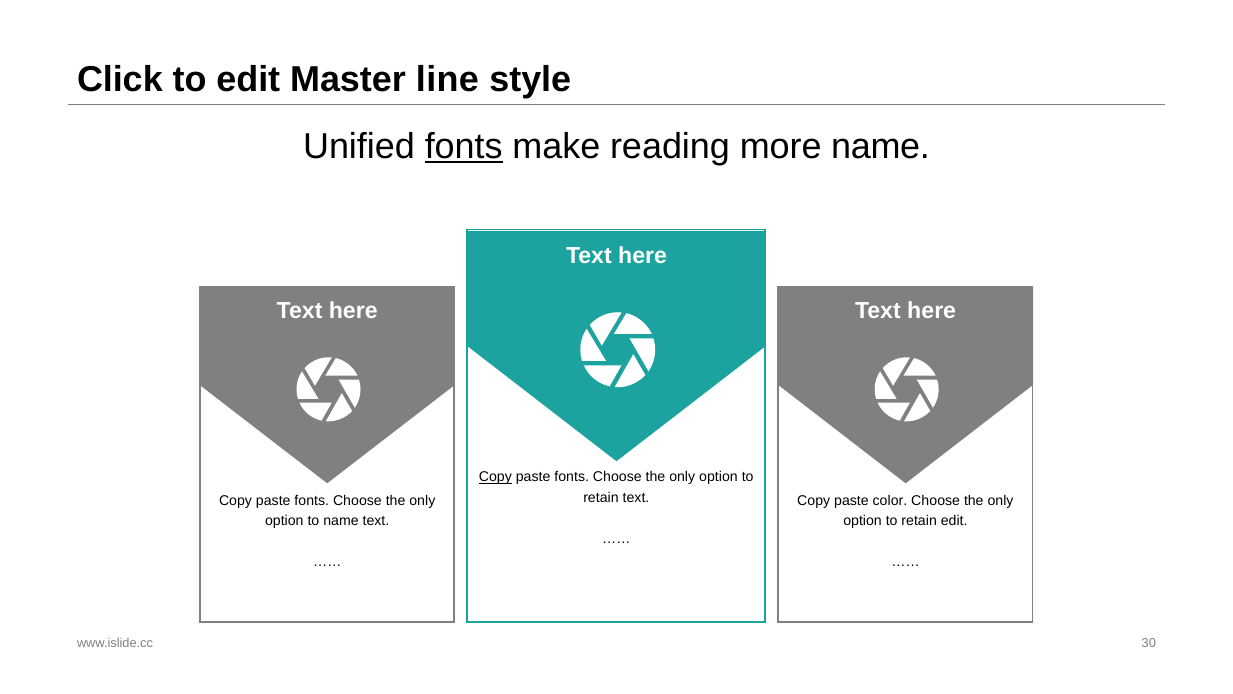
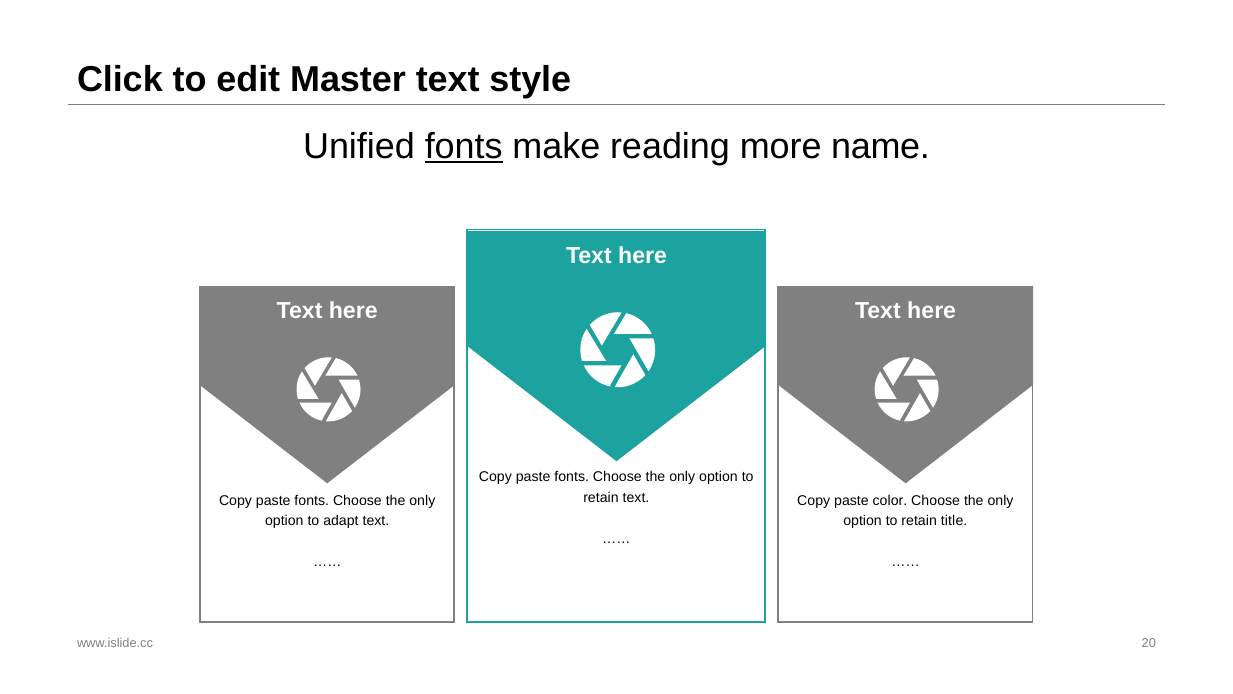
Master line: line -> text (448, 80)
Copy underline: present -> none (495, 477)
to name: name -> adapt (341, 521)
retain edit: edit -> title (954, 521)
30: 30 -> 20 (1149, 642)
